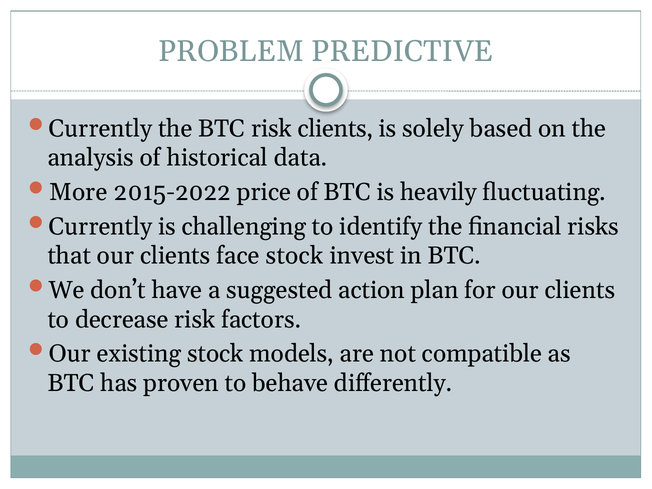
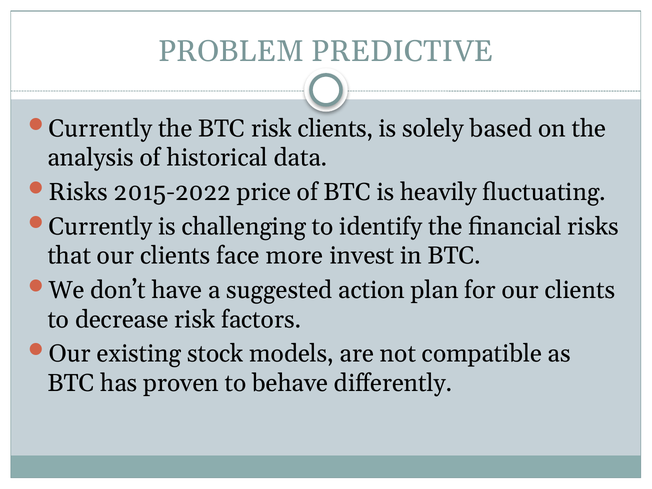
More: More -> Risks (78, 192)
face stock: stock -> more (295, 256)
